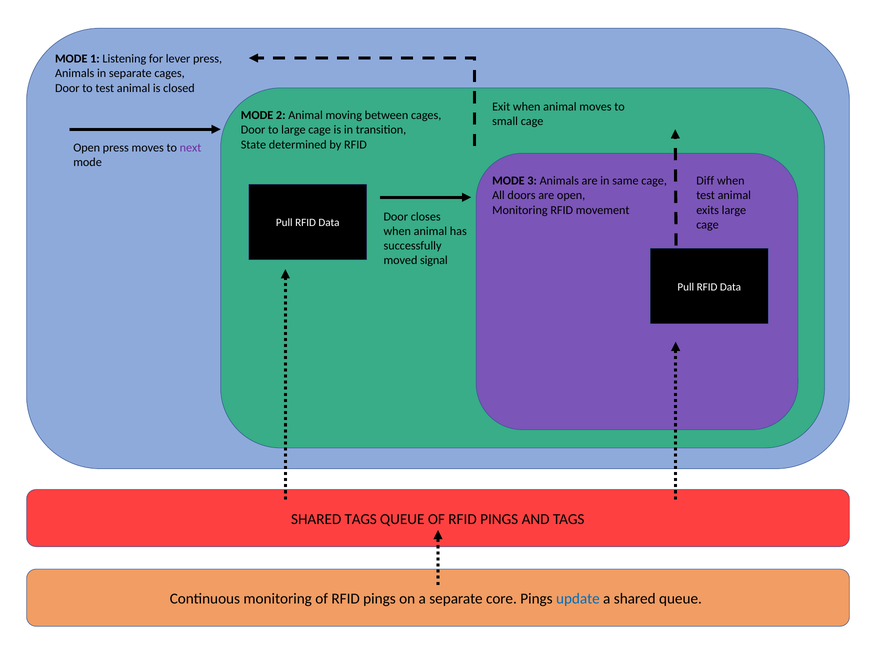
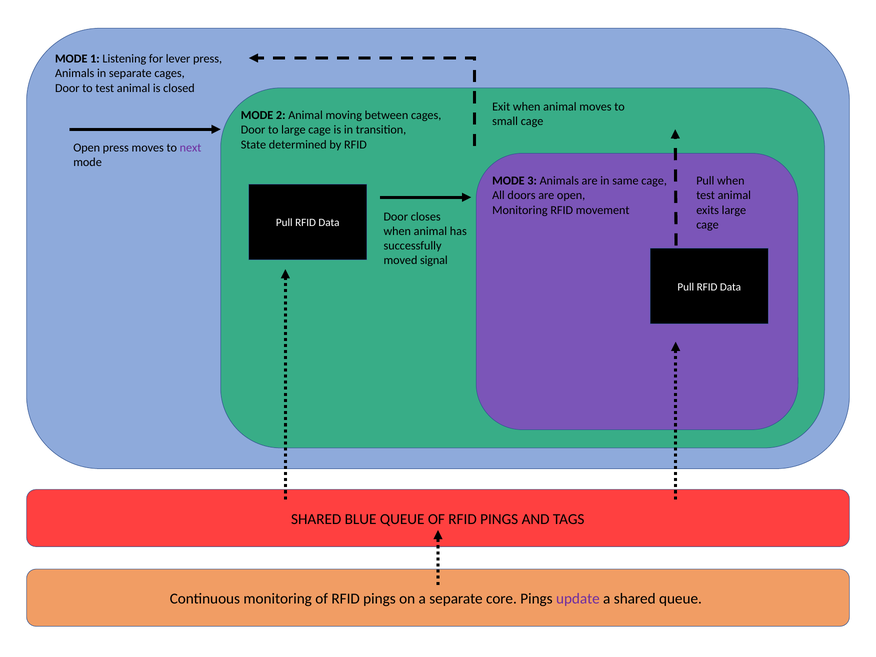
Diff: Diff -> Pull (705, 181)
SHARED TAGS: TAGS -> BLUE (361, 519)
update colour: blue -> purple (578, 599)
